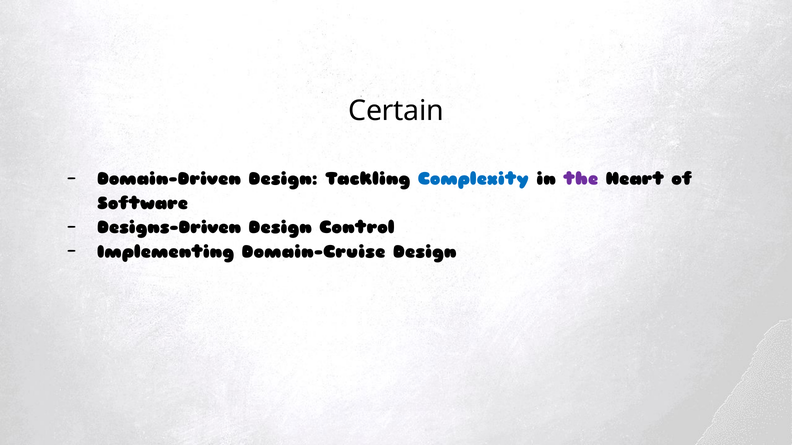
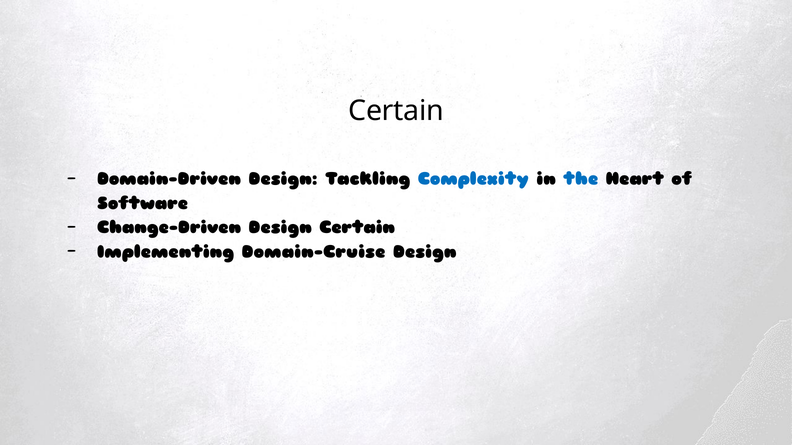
the colour: purple -> blue (581, 179)
Designs-Driven: Designs-Driven -> Change-Driven (169, 228)
Design Control: Control -> Certain (357, 228)
